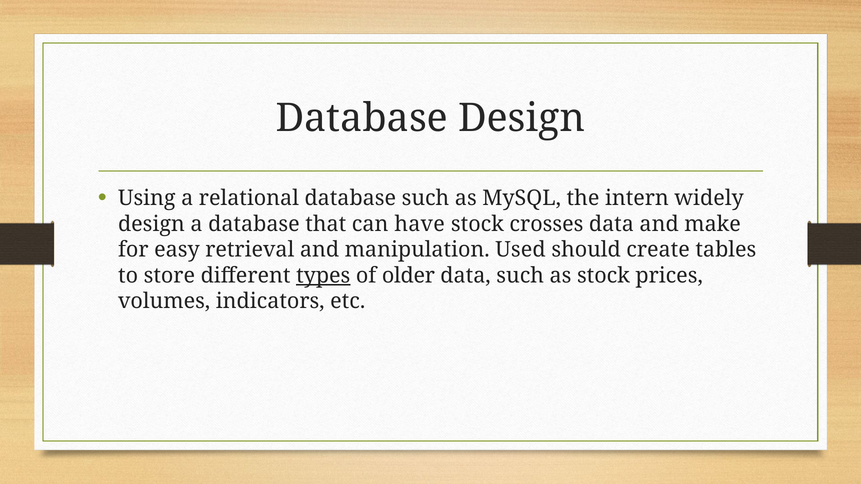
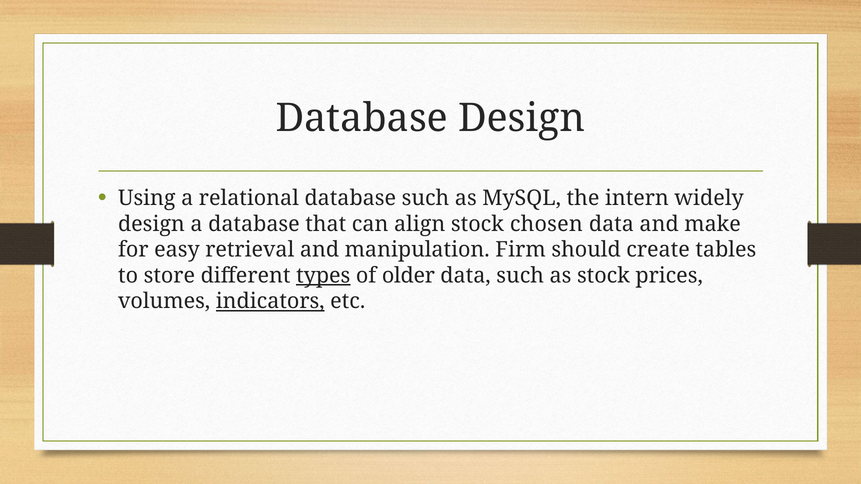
have: have -> align (420, 224)
crosses: crosses -> chosen (546, 224)
Used: Used -> Firm (521, 250)
indicators underline: none -> present (270, 302)
